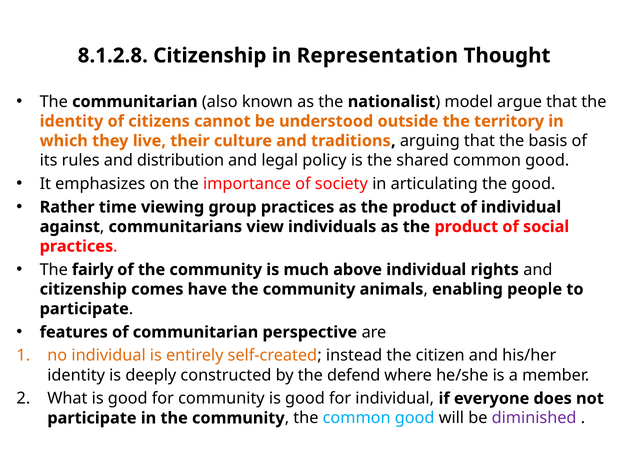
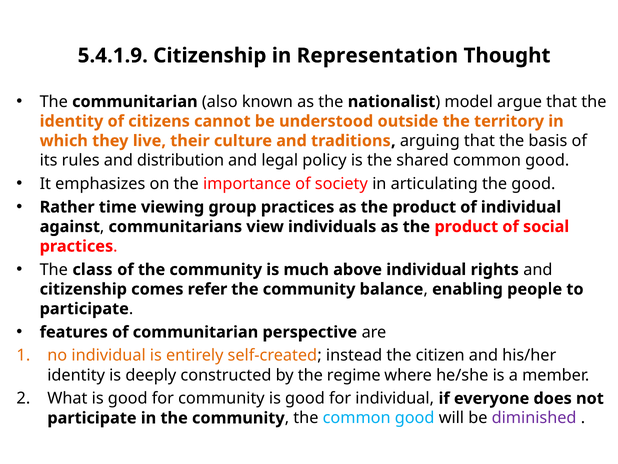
8.1.2.8: 8.1.2.8 -> 5.4.1.9 (113, 56)
fairly: fairly -> class (92, 269)
have: have -> refer (207, 289)
animals: animals -> balance (391, 289)
defend: defend -> regime (354, 375)
